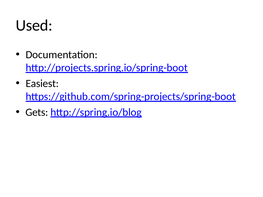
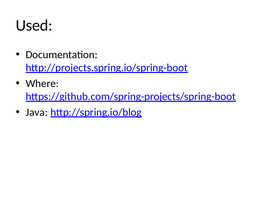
Easiest: Easiest -> Where (42, 84)
Gets: Gets -> Java (37, 112)
